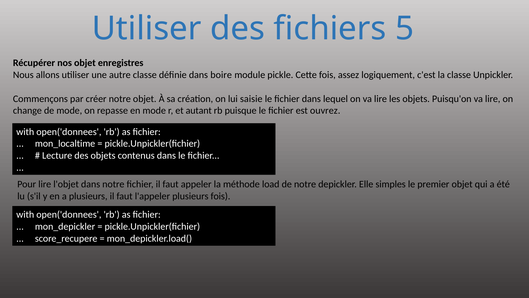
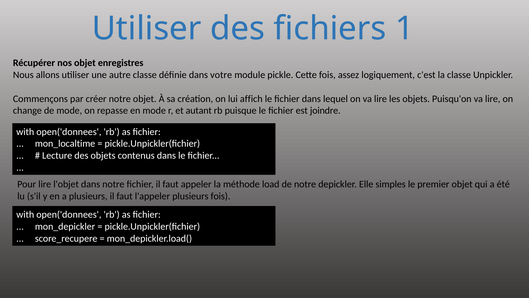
5: 5 -> 1 (404, 29)
boire: boire -> votre (221, 75)
saisie: saisie -> affich (251, 99)
ouvrez: ouvrez -> joindre (325, 111)
